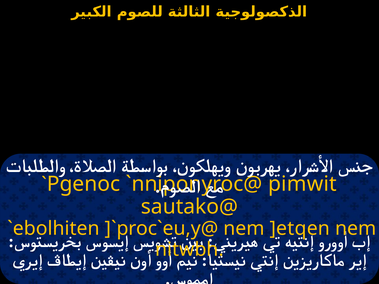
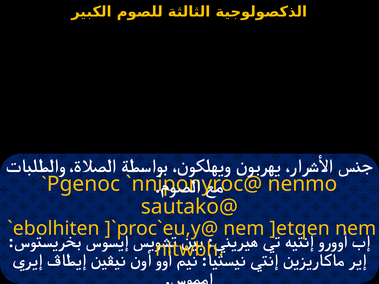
pimwit: pimwit -> nenmo (303, 184)
